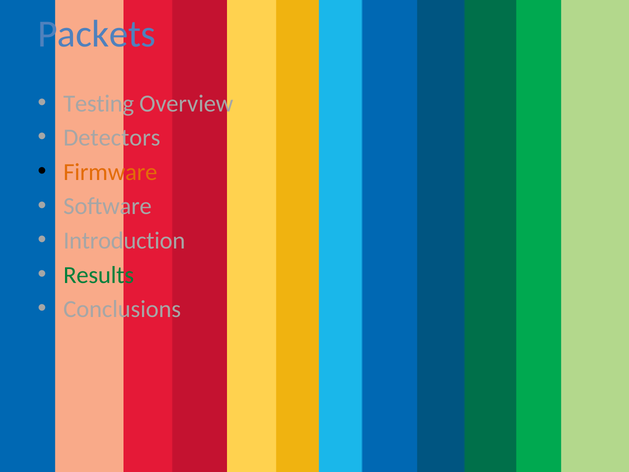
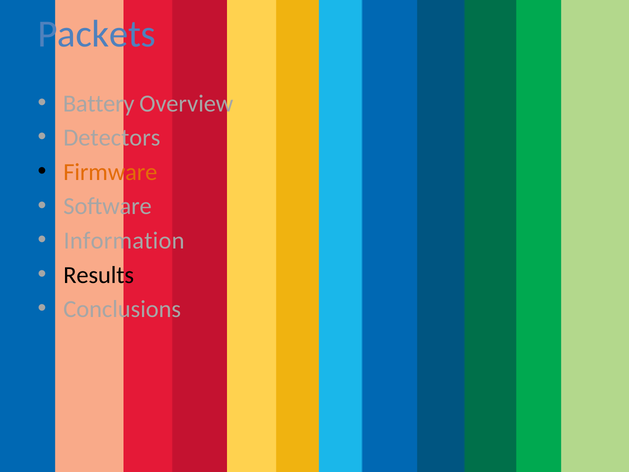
Testing: Testing -> Battery (99, 103)
Introduction: Introduction -> Information (124, 241)
Results colour: green -> black (99, 275)
